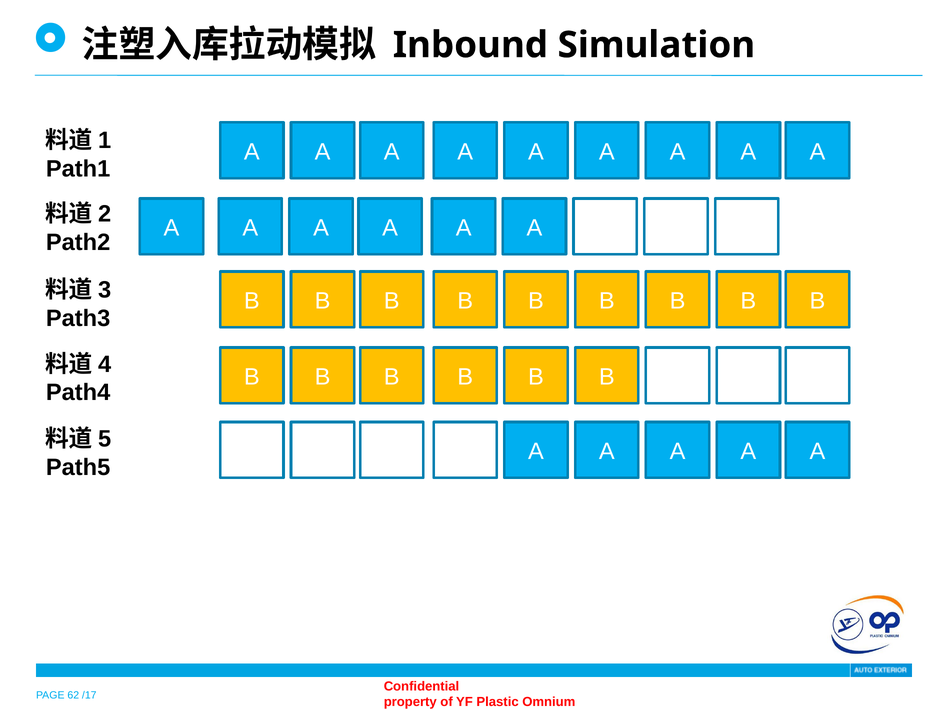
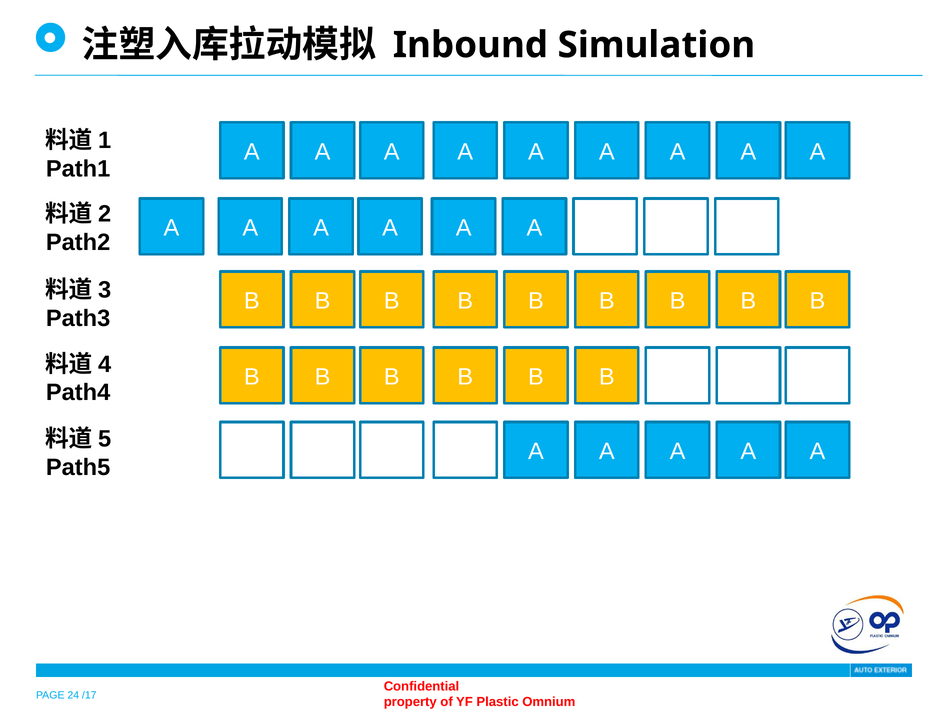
62: 62 -> 24 (73, 695)
